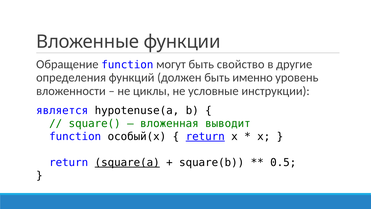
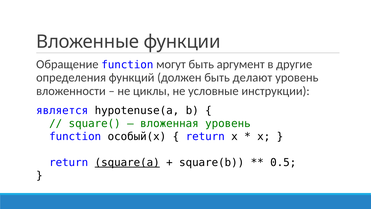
свойство: свойство -> аргумент (241, 64)
именно: именно -> делают (252, 78)
вложенная выводит: выводит -> уровень (228, 123)
return underline: present -> none (205, 136)
